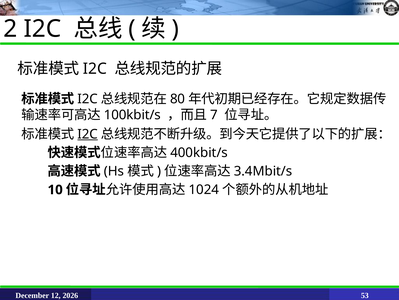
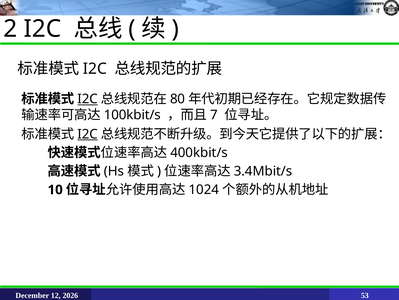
I2C underline: none -> present (88, 99)
